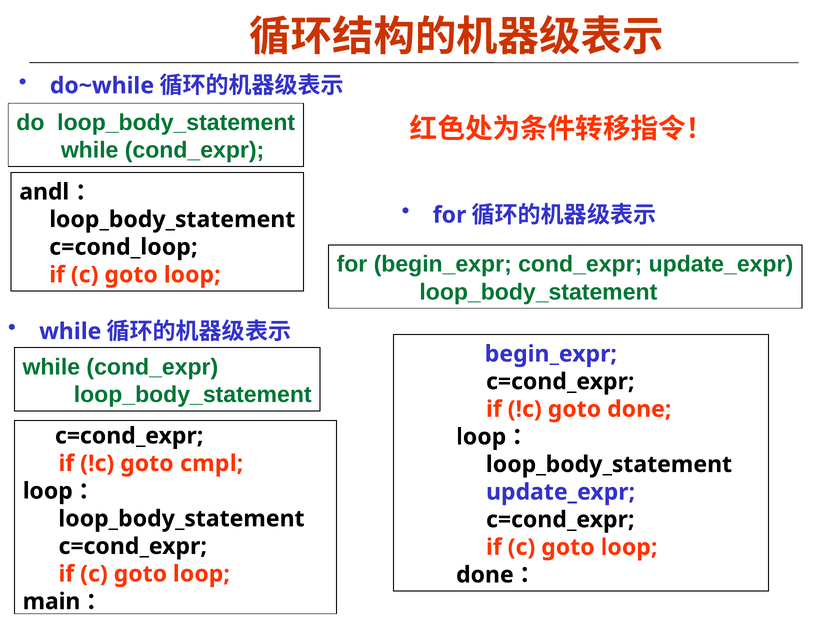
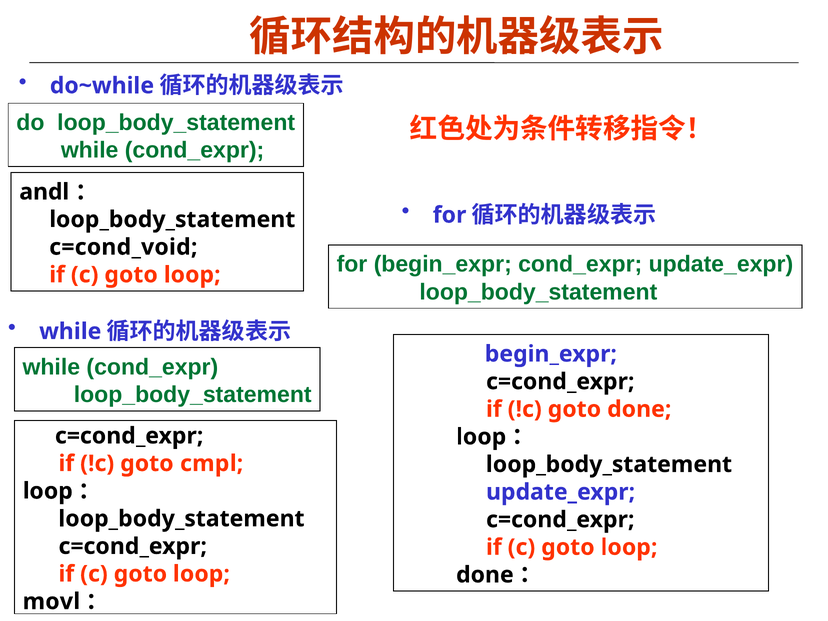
c=cond_loop: c=cond_loop -> c=cond_void (123, 247)
main: main -> movl (51, 602)
